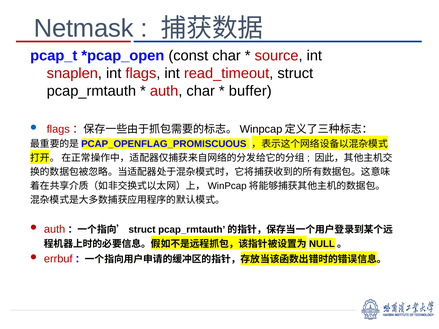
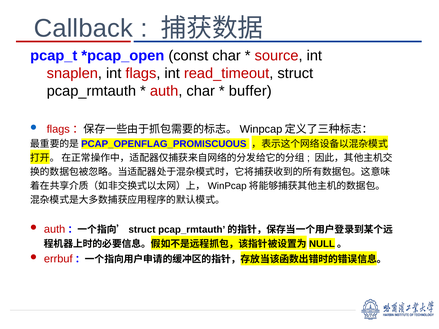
Netmask: Netmask -> Callback (83, 28)
